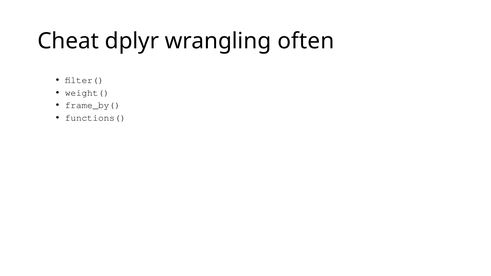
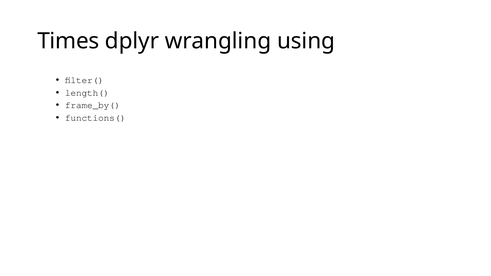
Cheat: Cheat -> Times (68, 41)
often: often -> using (306, 41)
weight(: weight( -> length( (87, 93)
